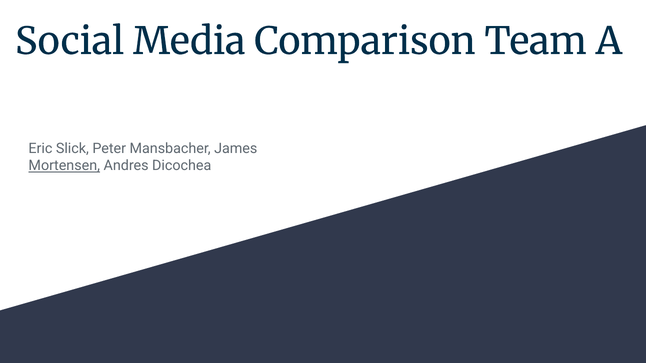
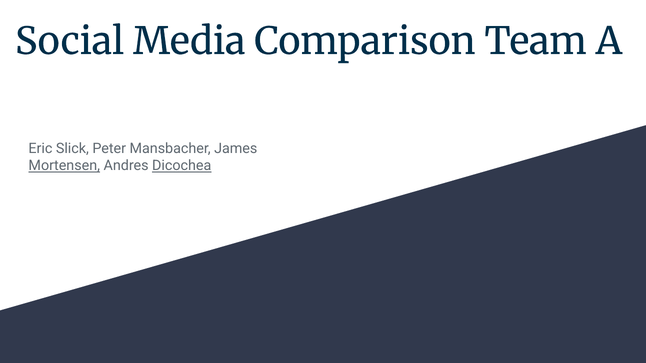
Dicochea underline: none -> present (182, 166)
